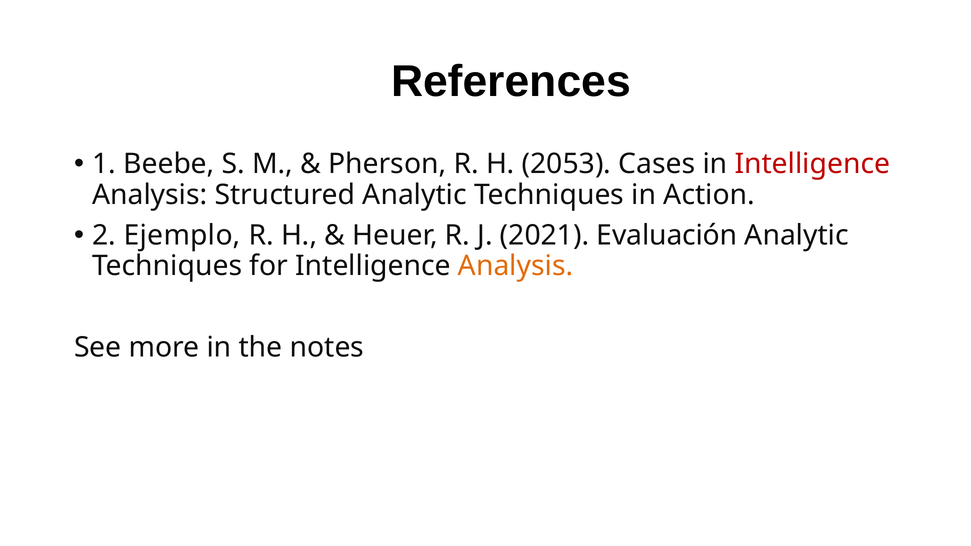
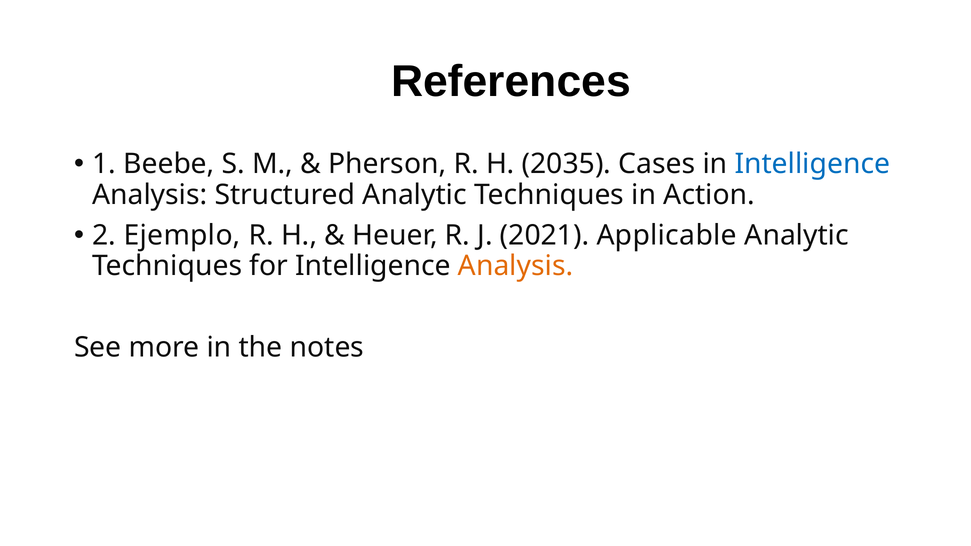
2053: 2053 -> 2035 (566, 164)
Intelligence colour: red -> blue (812, 164)
Evaluación: Evaluación -> Applicable (667, 235)
